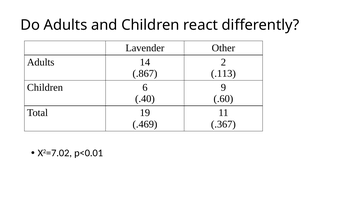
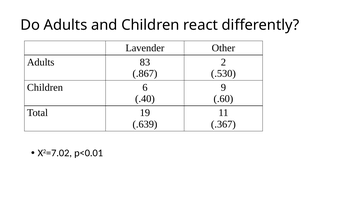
14: 14 -> 83 (145, 62)
.113: .113 -> .530 (223, 74)
.469: .469 -> .639 (145, 125)
